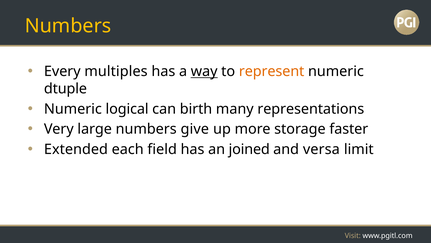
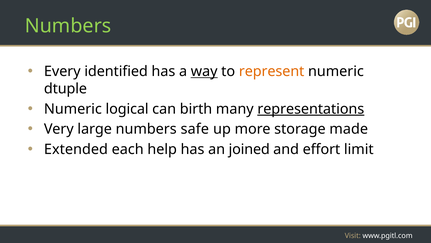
Numbers colour: yellow -> light green (68, 26)
multiples: multiples -> identified (116, 71)
representations underline: none -> present (311, 109)
give: give -> safe (195, 129)
faster: faster -> made (349, 129)
field: field -> help (162, 149)
versa: versa -> effort (321, 149)
